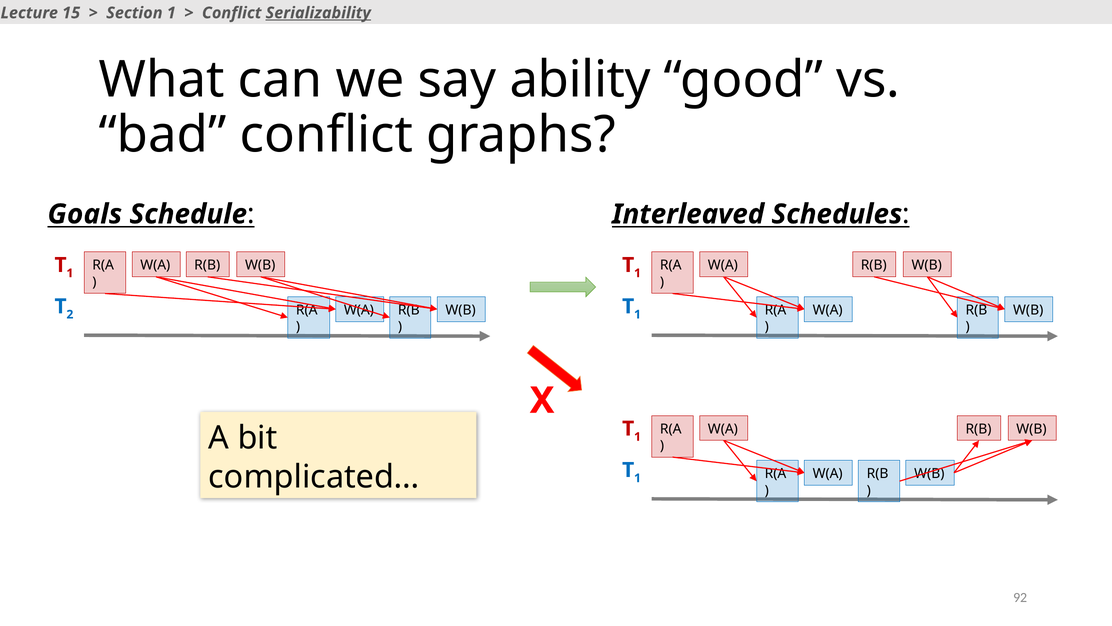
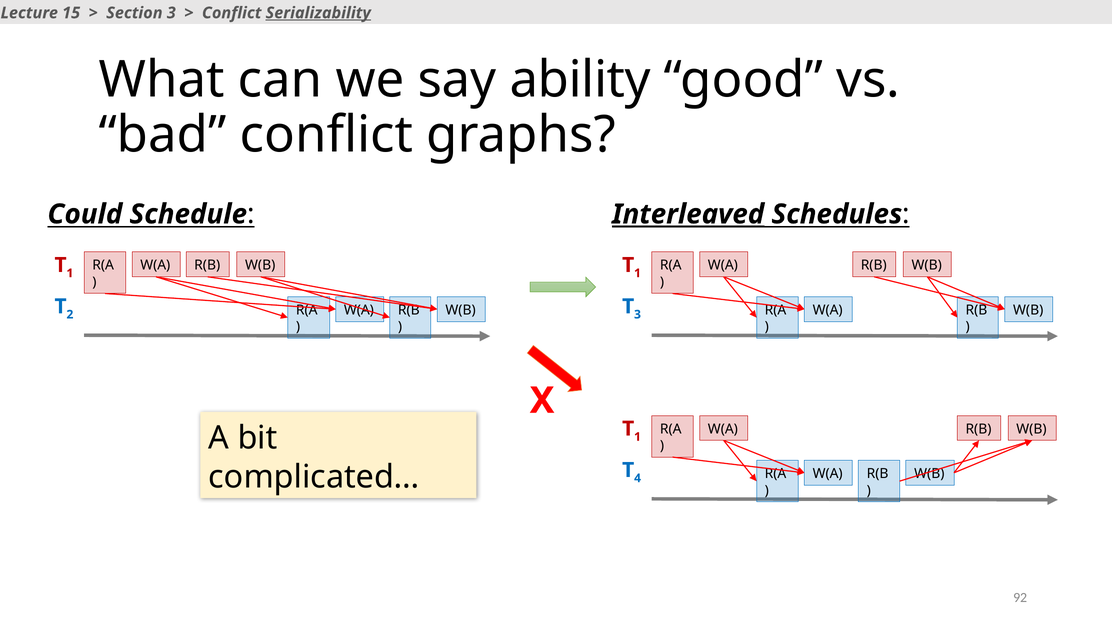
Section 1: 1 -> 3 (171, 13)
Goals: Goals -> Could (85, 214)
Interleaved underline: none -> present (688, 214)
1: 1 -> 3 (638, 314)
1: 1 -> 4 (638, 478)
